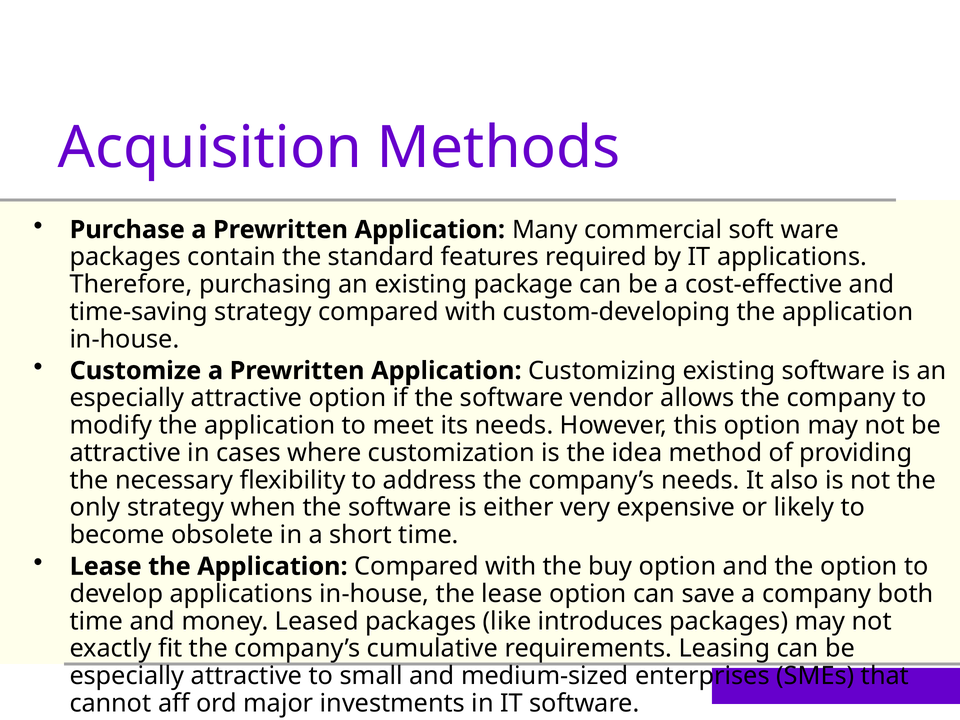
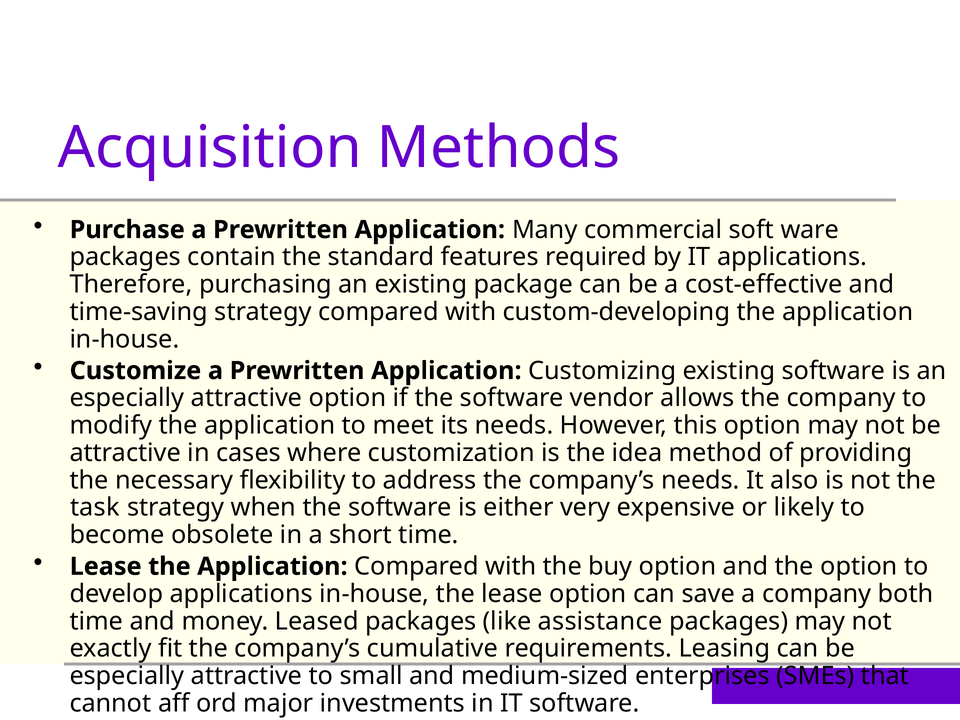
only: only -> task (95, 508)
introduces: introduces -> assistance (600, 621)
